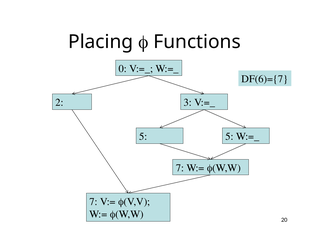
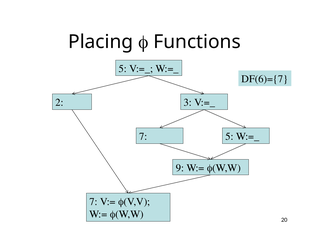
0: 0 -> 5 (123, 69)
5: 5 -> 7 (143, 137)
7: 7 -> 9 (180, 168)
